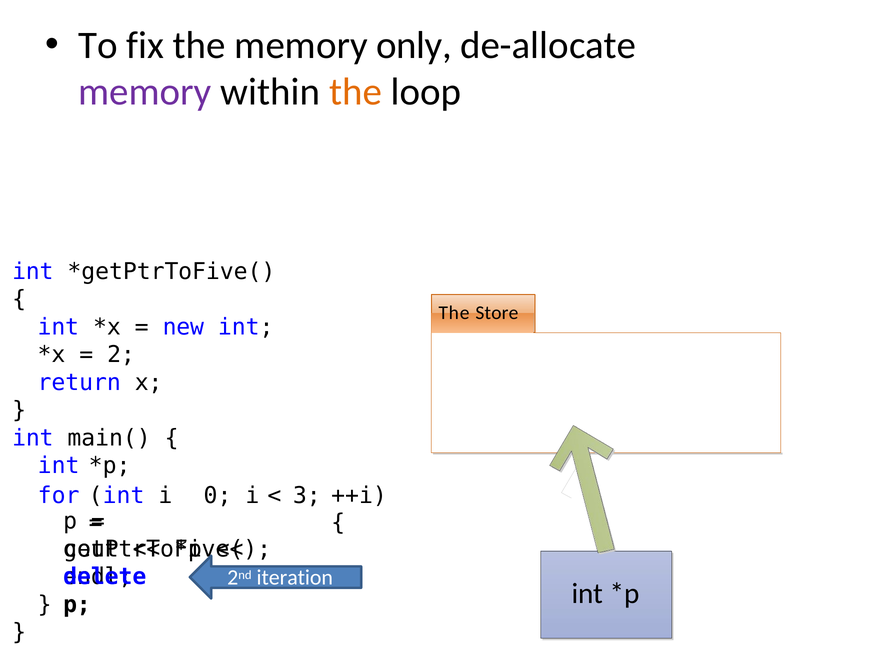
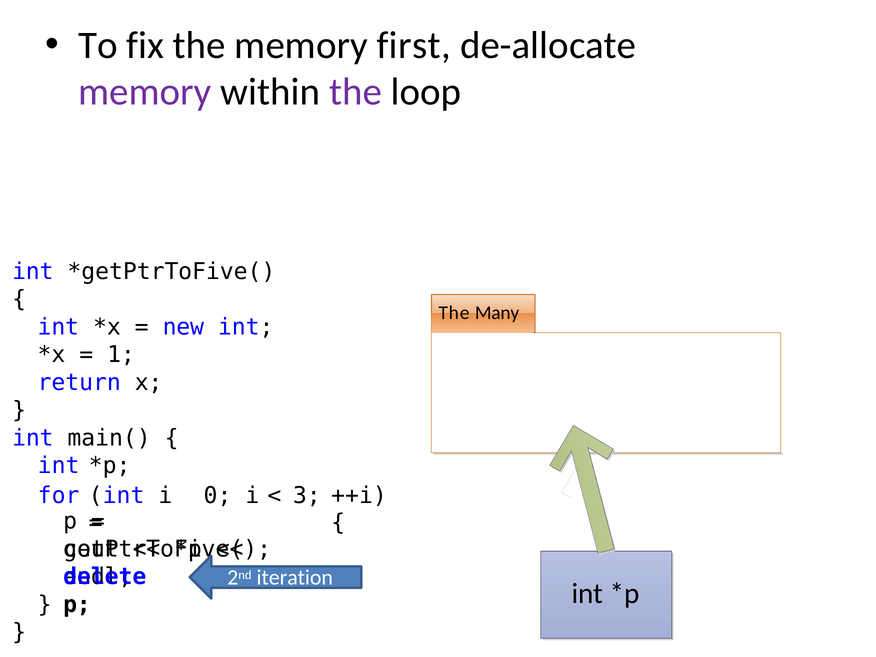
only: only -> first (414, 45)
the colour: orange -> purple (356, 92)
Store: Store -> Many (497, 313)
2: 2 -> 1 (121, 355)
